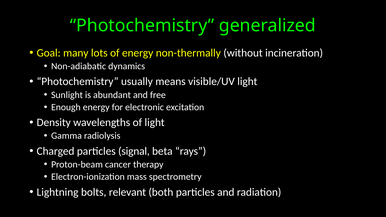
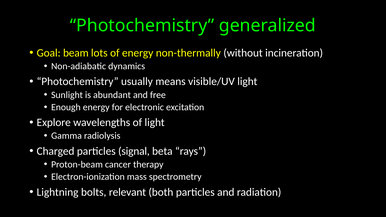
many: many -> beam (76, 53)
Density: Density -> Explore (54, 123)
